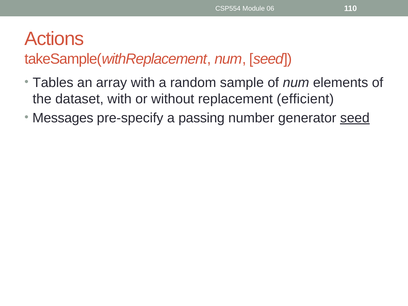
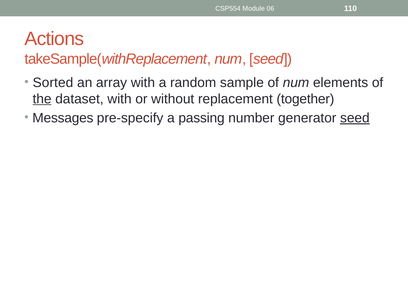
Tables: Tables -> Sorted (53, 83)
the underline: none -> present (42, 99)
efficient: efficient -> together (305, 99)
